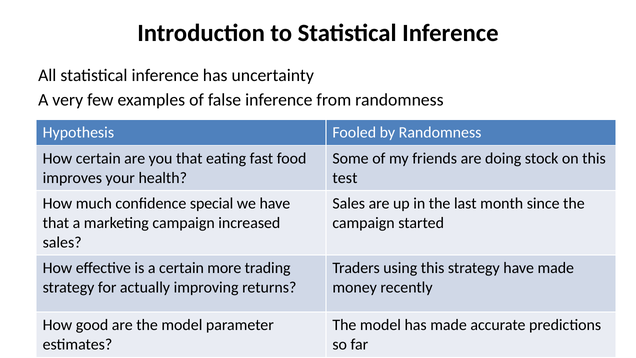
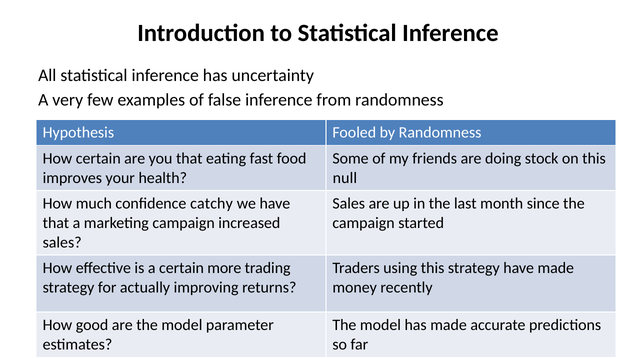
test: test -> null (345, 178)
special: special -> catchy (211, 203)
